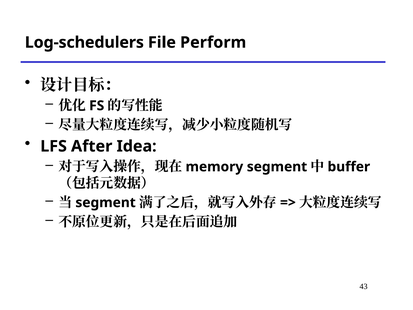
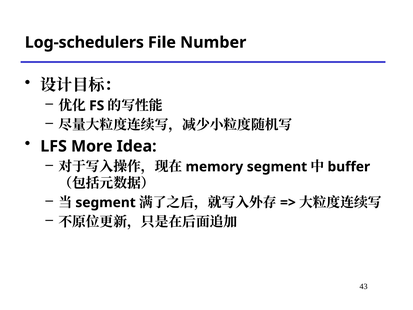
Perform: Perform -> Number (213, 42)
After: After -> More (92, 146)
